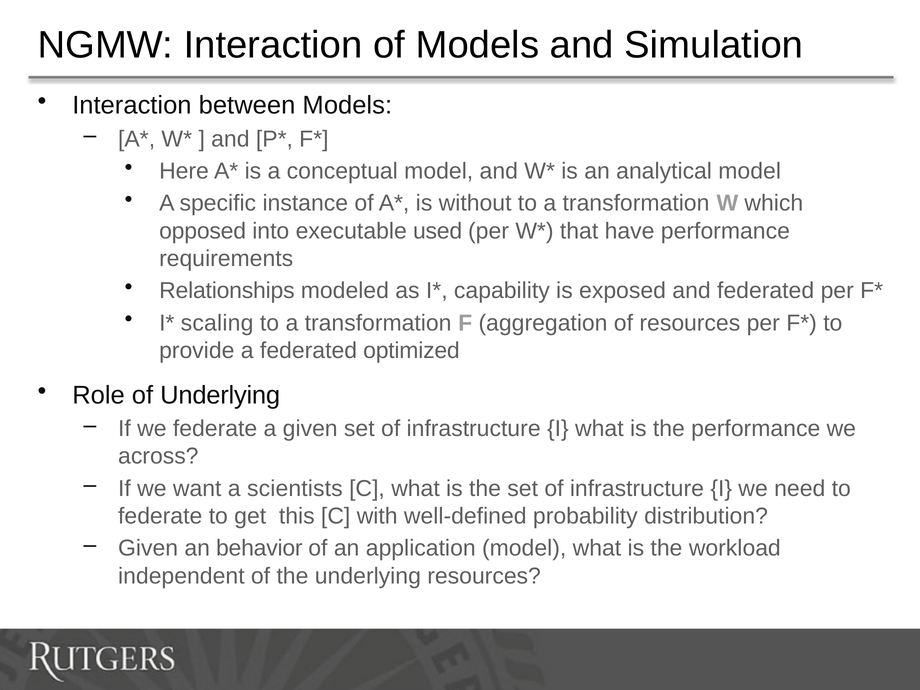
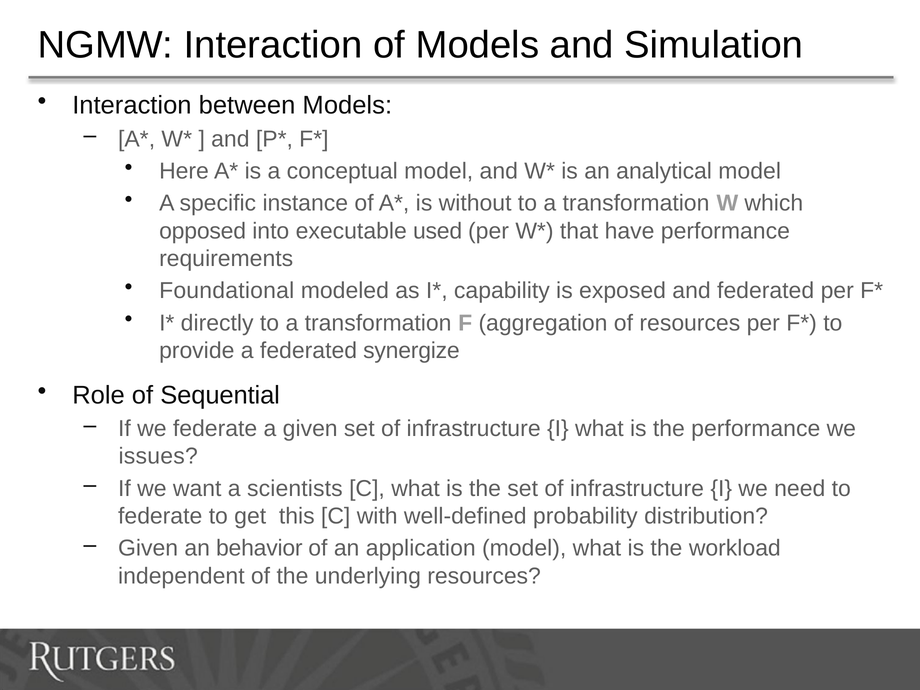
Relationships: Relationships -> Foundational (227, 291)
scaling: scaling -> directly (217, 323)
optimized: optimized -> synergize (411, 351)
of Underlying: Underlying -> Sequential (220, 395)
across: across -> issues (158, 456)
